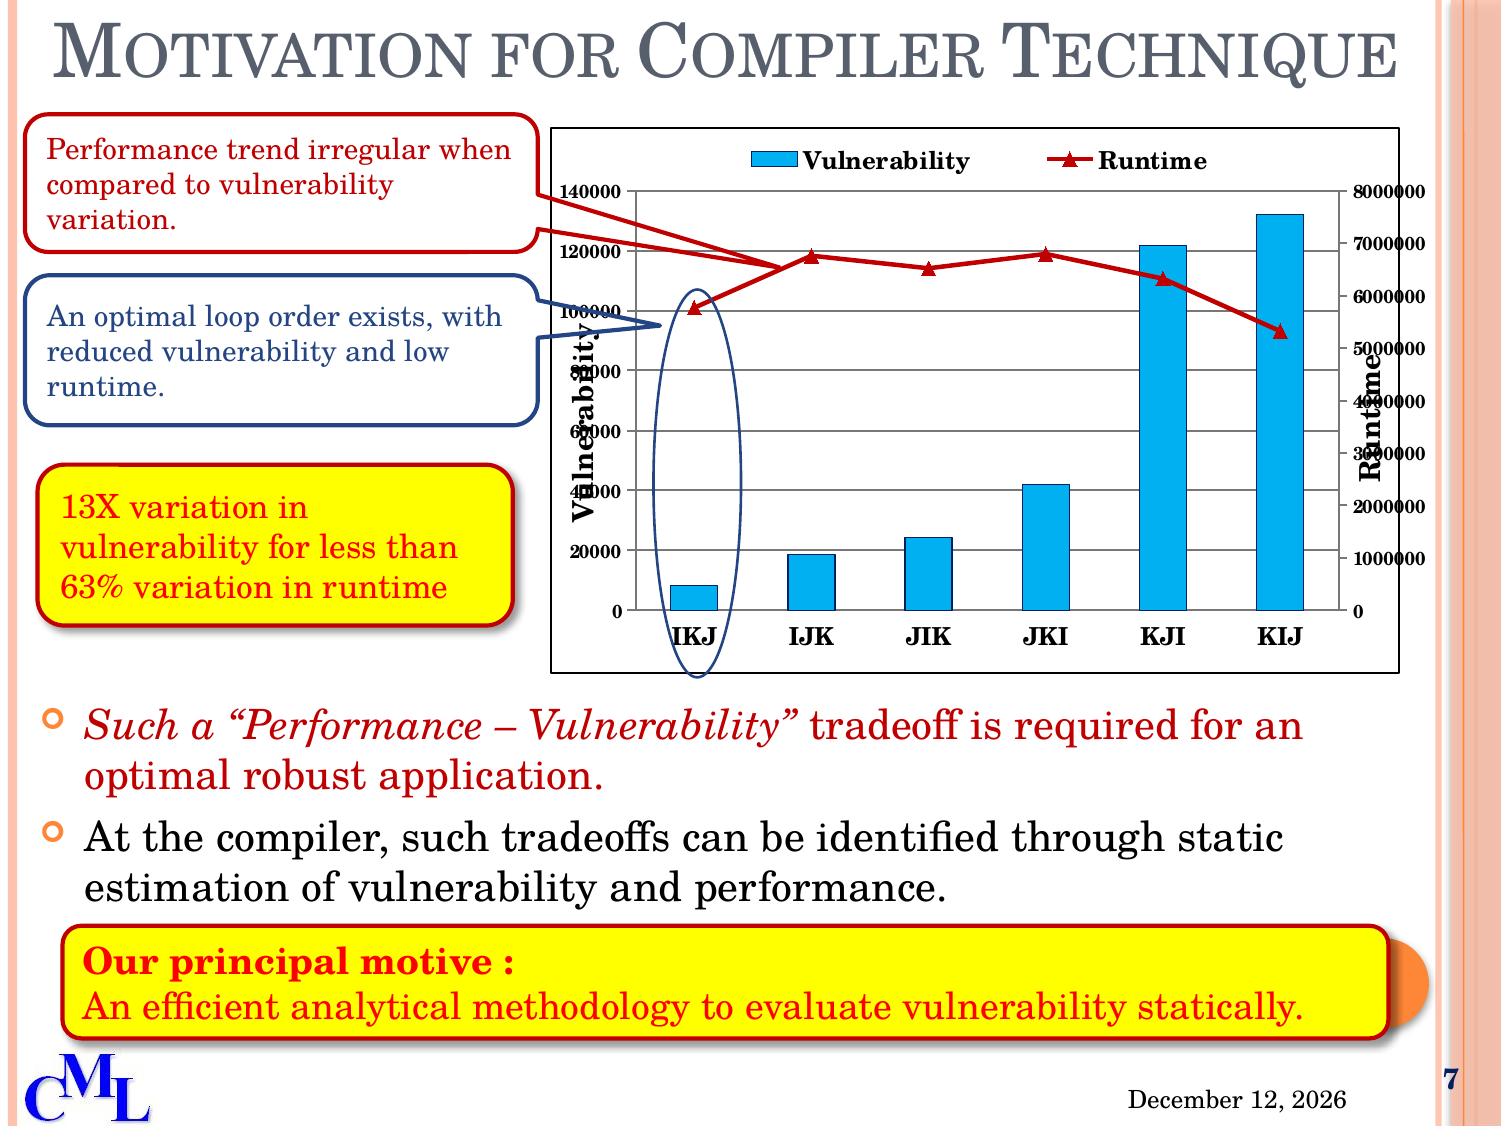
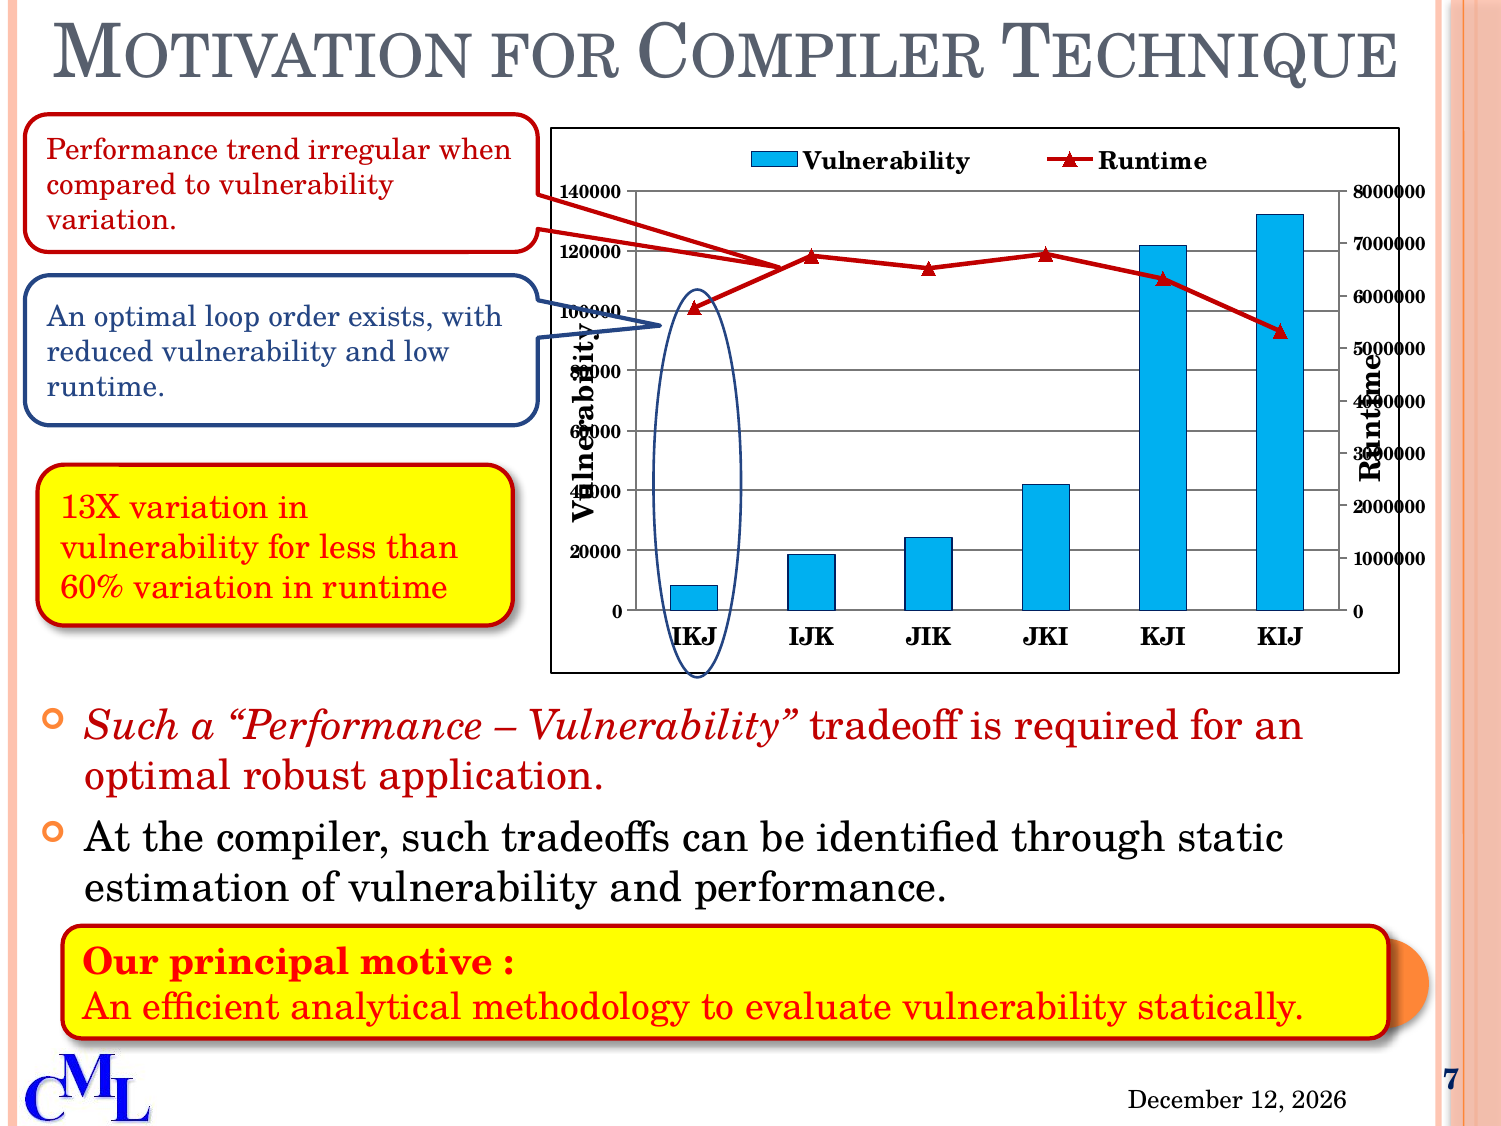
63%: 63% -> 60% (92, 587)
